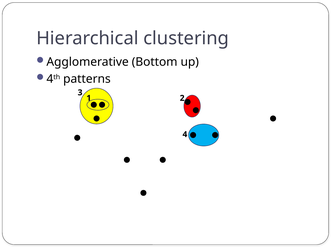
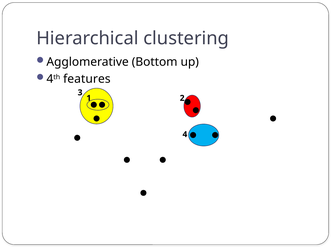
patterns: patterns -> features (87, 79)
